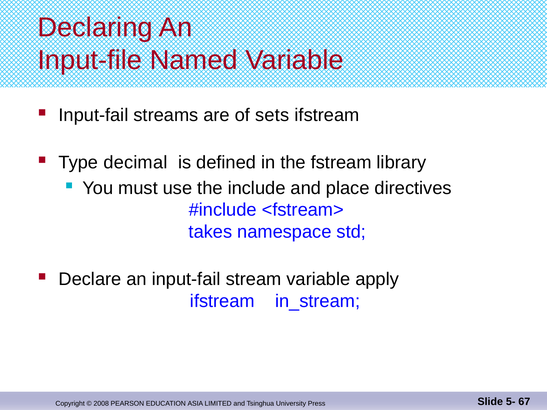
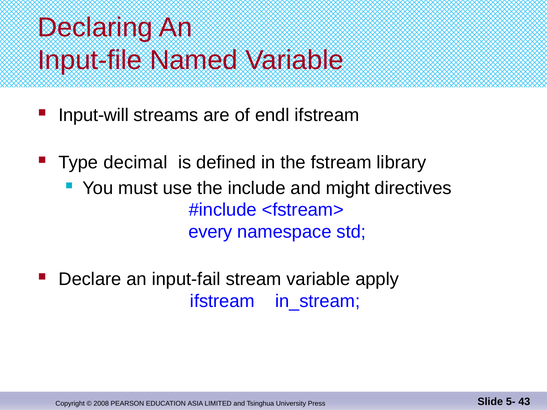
Input-fail: Input-fail -> Input-will (94, 115)
sets: sets -> endl (272, 115)
place: place -> might (348, 188)
takes: takes -> every (211, 232)
67: 67 -> 43 (524, 402)
